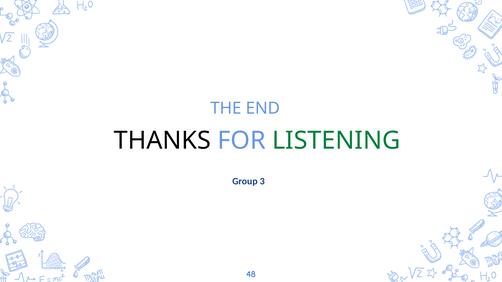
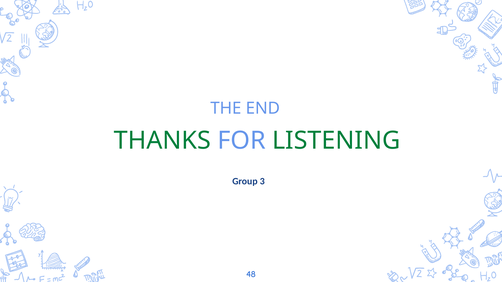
THANKS colour: black -> green (162, 141)
